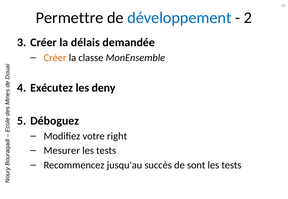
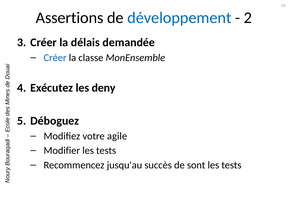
Permettre: Permettre -> Assertions (70, 18)
Créer colour: orange -> blue (55, 58)
right: right -> agile (117, 136)
Mesurer: Mesurer -> Modifier (62, 151)
